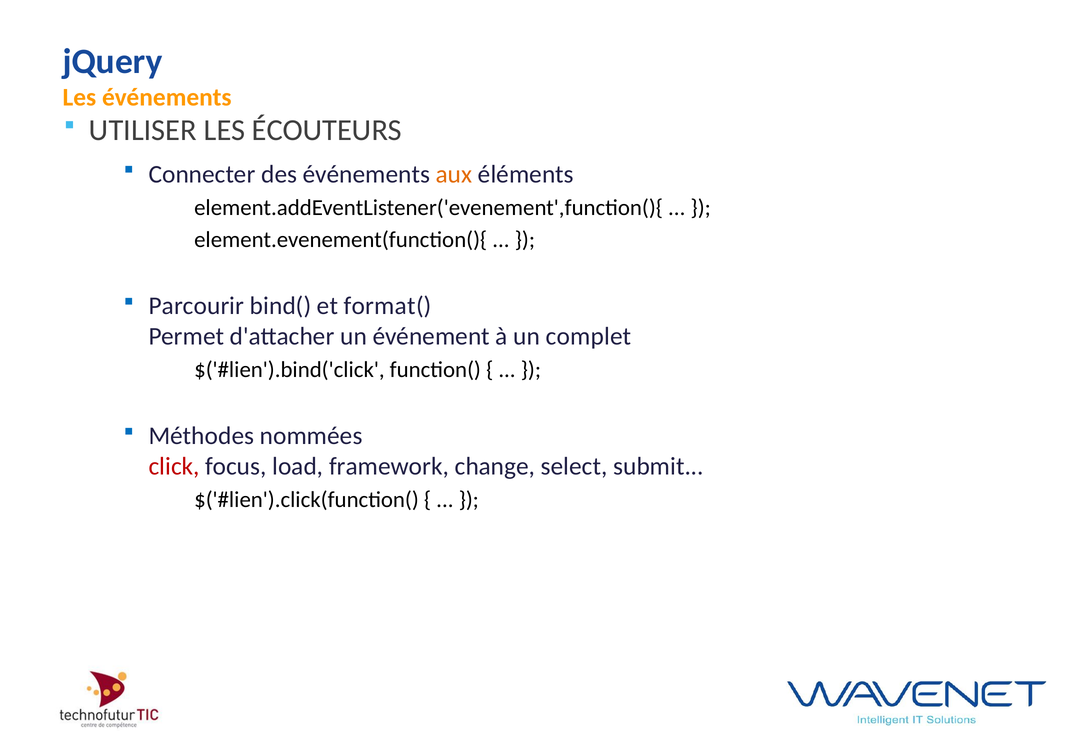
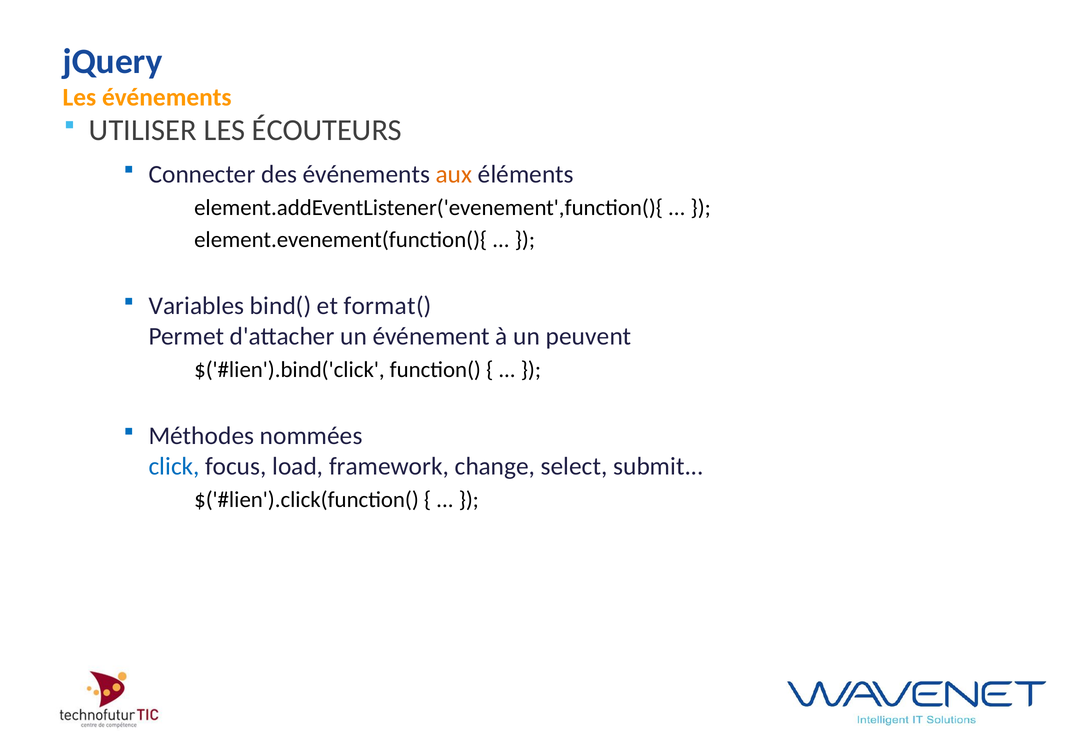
Parcourir: Parcourir -> Variables (196, 306)
complet: complet -> peuvent (589, 336)
click colour: red -> blue (174, 466)
